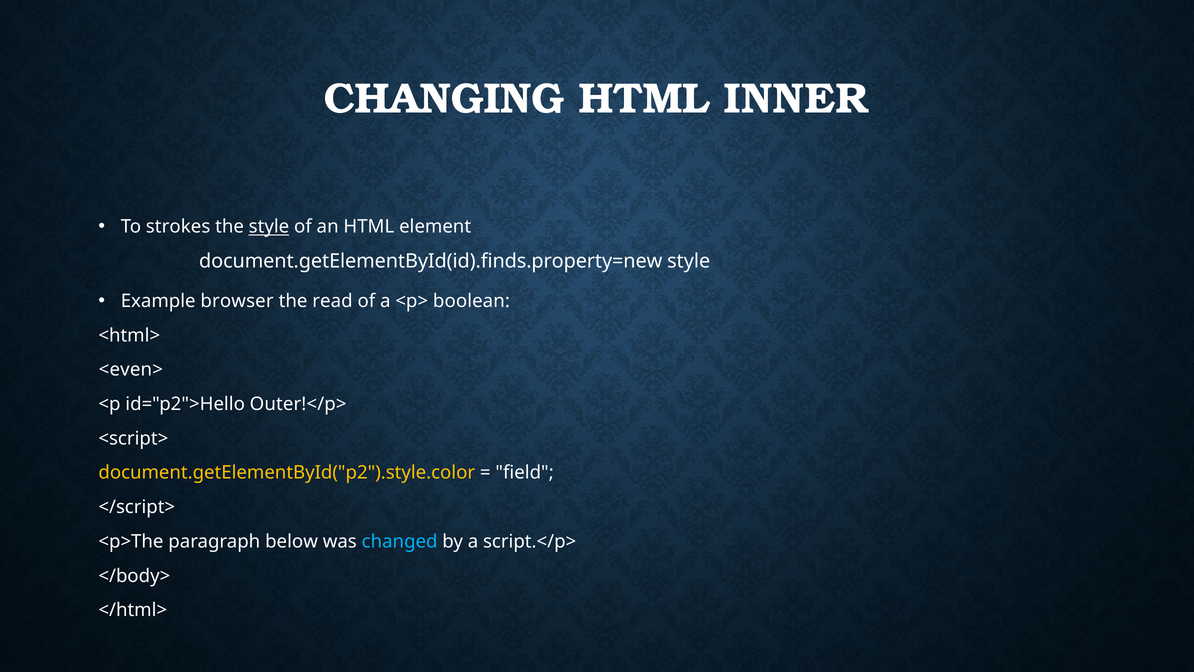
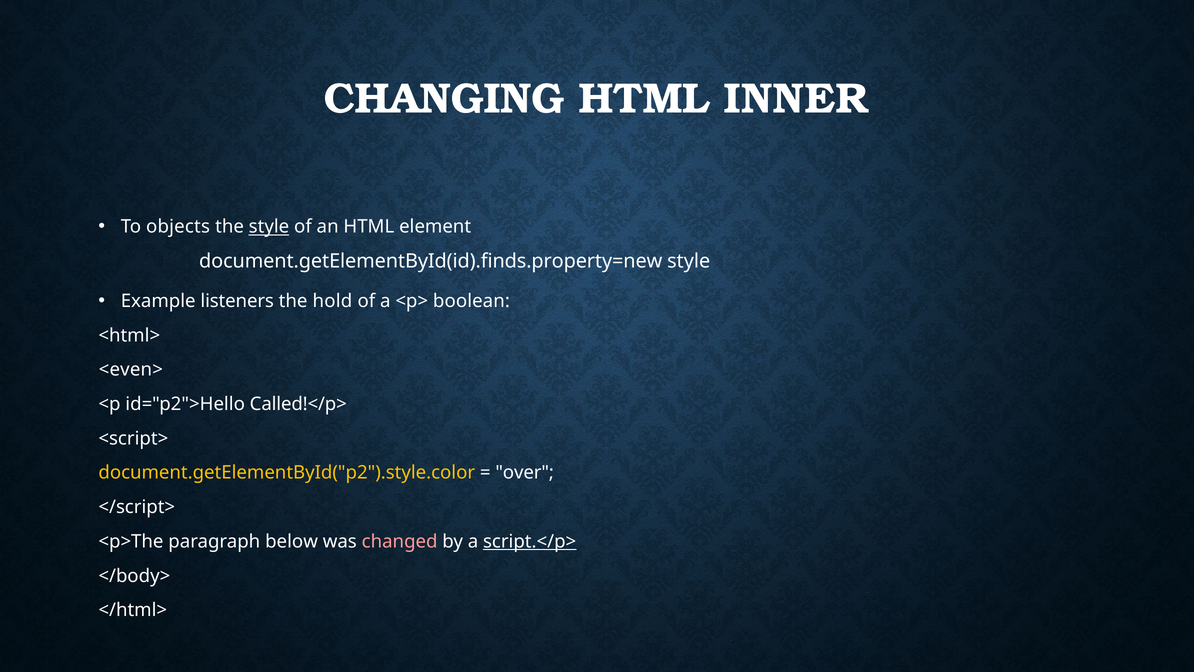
strokes: strokes -> objects (178, 227)
browser: browser -> listeners (237, 301)
read: read -> hold (332, 301)
Outer!</p>: Outer!</p> -> Called!</p> (298, 404)
field: field -> over (525, 473)
changed colour: light blue -> pink (400, 541)
script.</p> underline: none -> present (530, 541)
